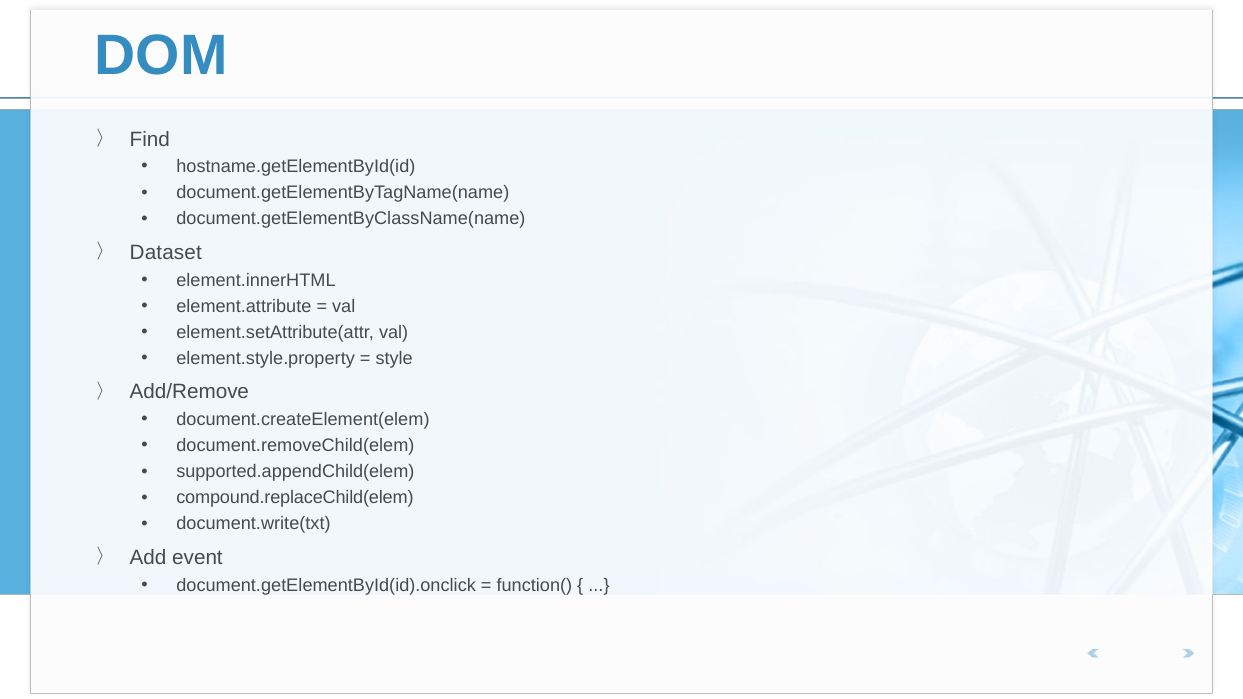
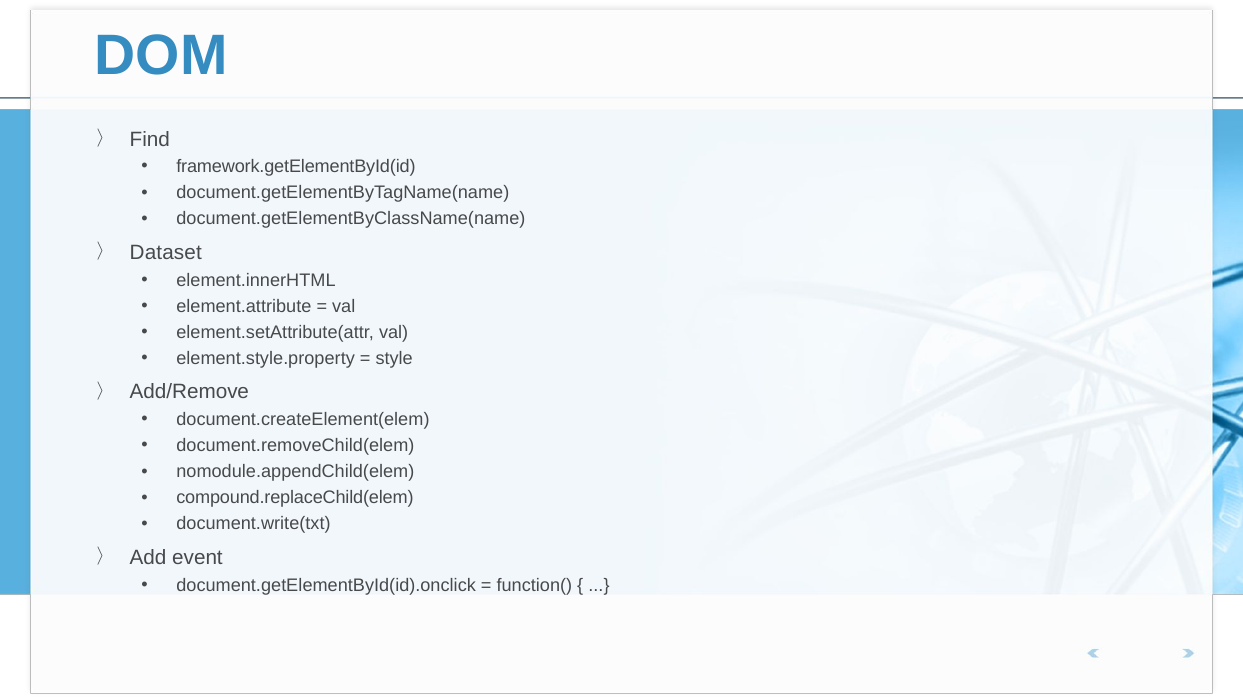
hostname.getElementById(id: hostname.getElementById(id -> framework.getElementById(id (296, 167)
supported.appendChild(elem: supported.appendChild(elem -> nomodule.appendChild(elem (295, 472)
